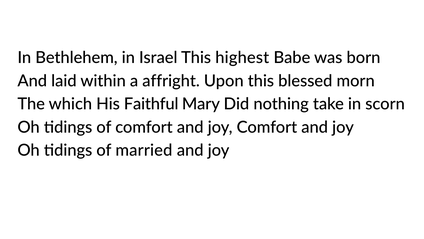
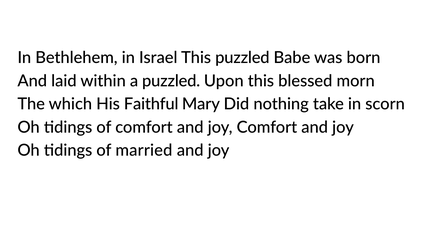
This highest: highest -> puzzled (242, 58)
a affright: affright -> puzzled (171, 81)
